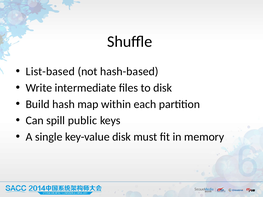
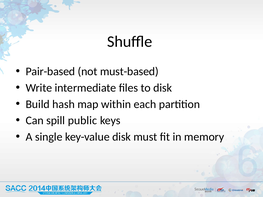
List-based: List-based -> Pair-based (50, 72)
hash-based: hash-based -> must-based (129, 72)
